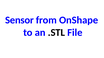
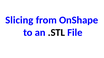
Sensor: Sensor -> Slicing (19, 20)
